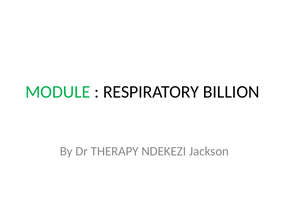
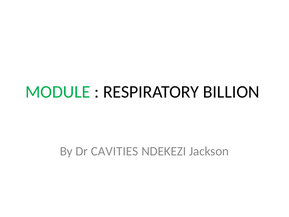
THERAPY: THERAPY -> CAVITIES (115, 151)
